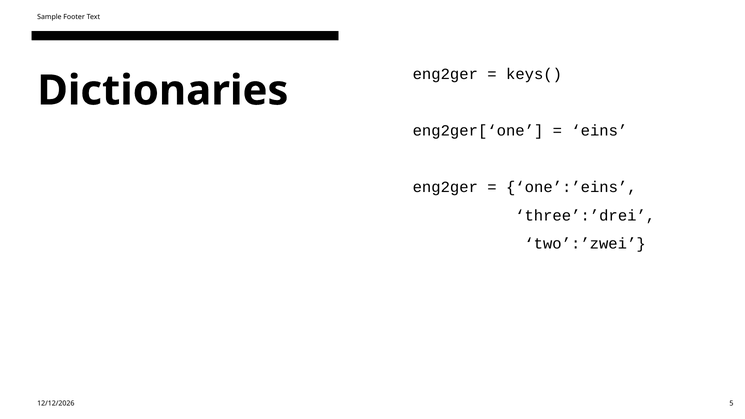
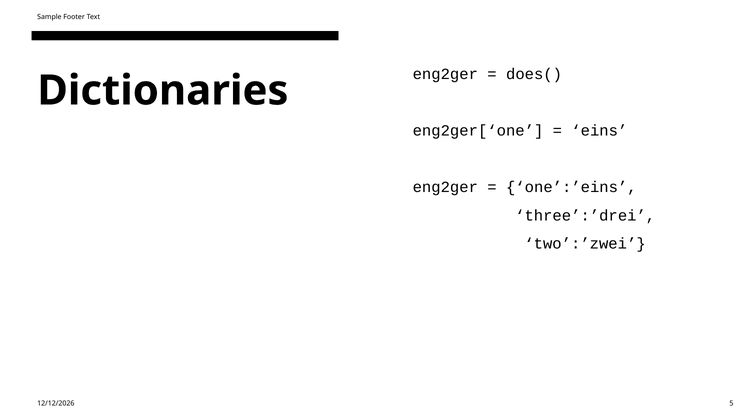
keys(: keys( -> does( (534, 74)
